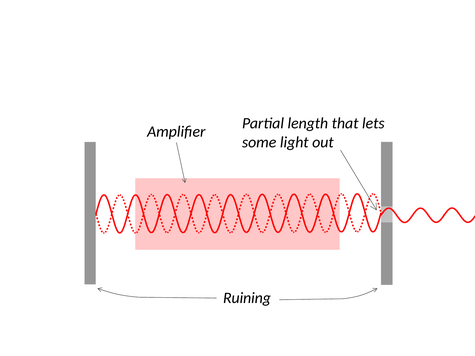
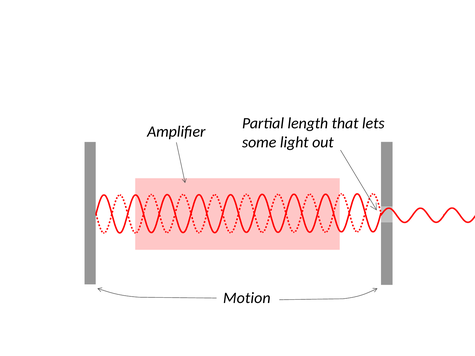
Ruining: Ruining -> Motion (247, 298)
